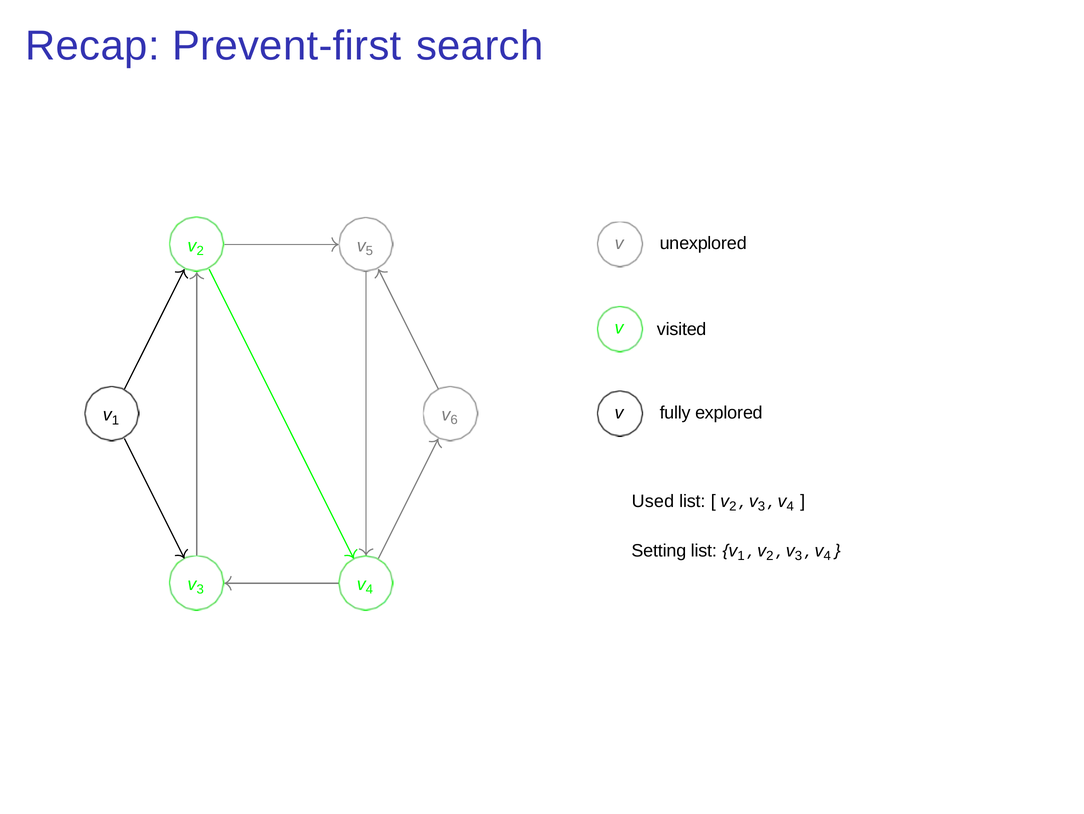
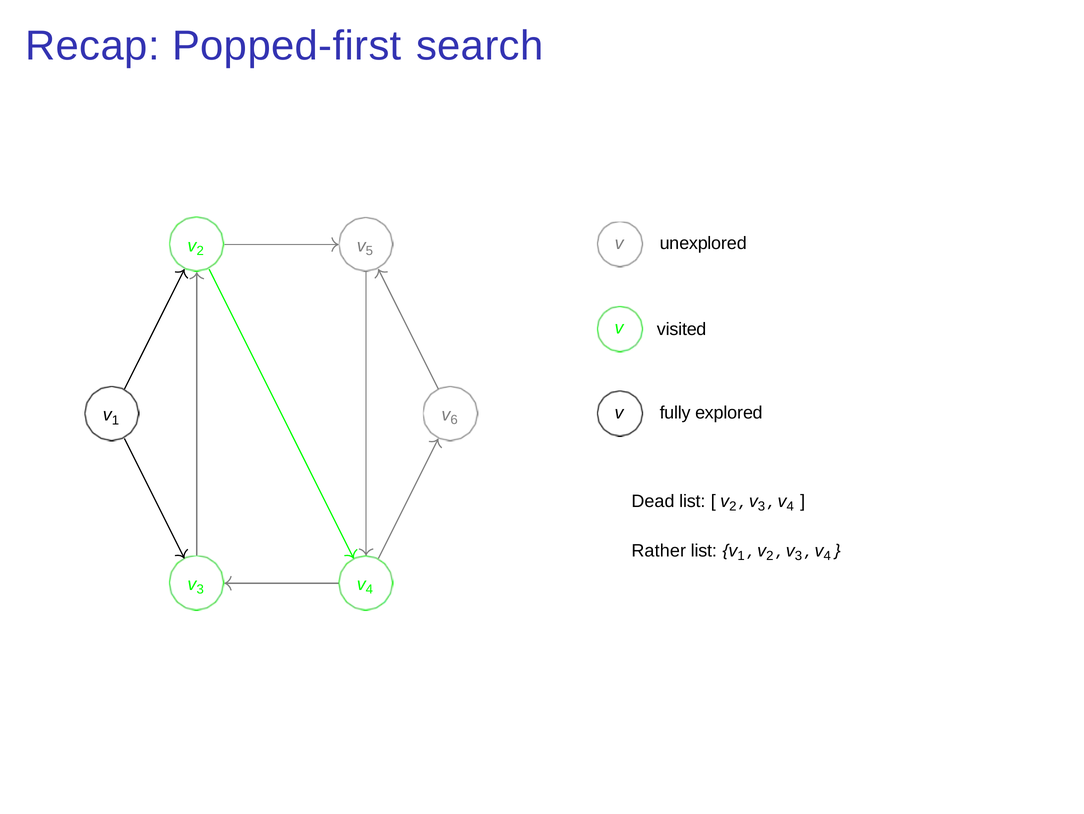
Prevent-first: Prevent-first -> Popped-first (287, 46)
Used: Used -> Dead (653, 501)
Setting: Setting -> Rather (659, 551)
